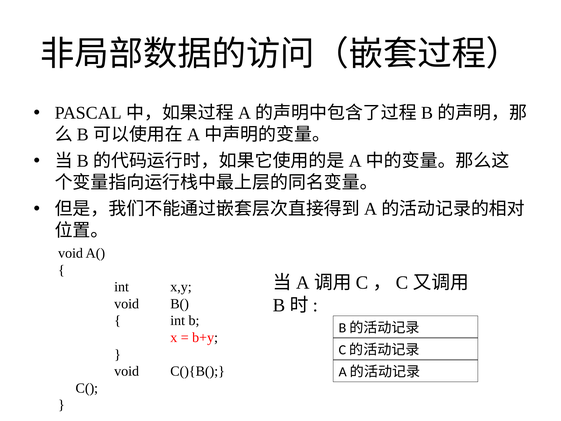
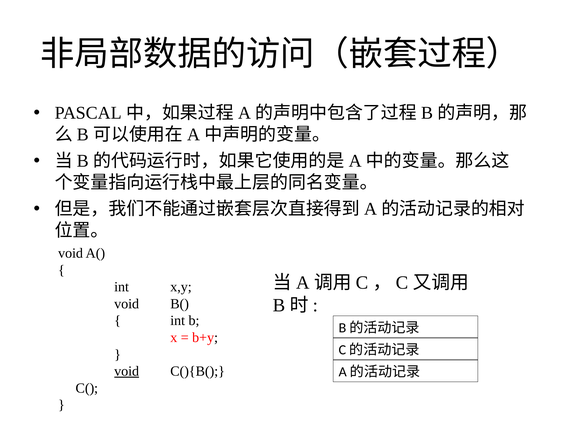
void underline: none -> present (127, 371)
